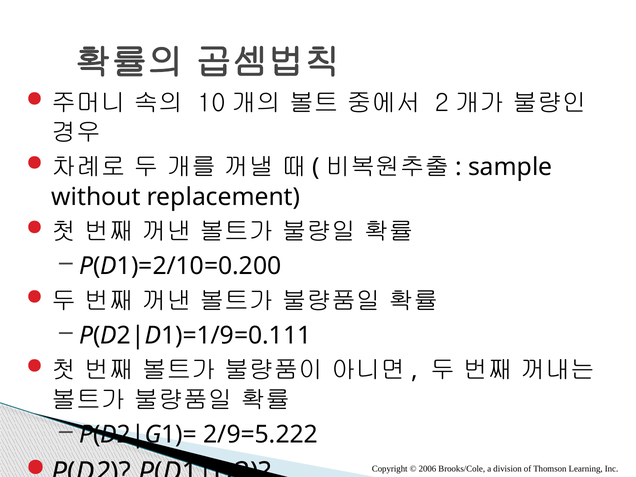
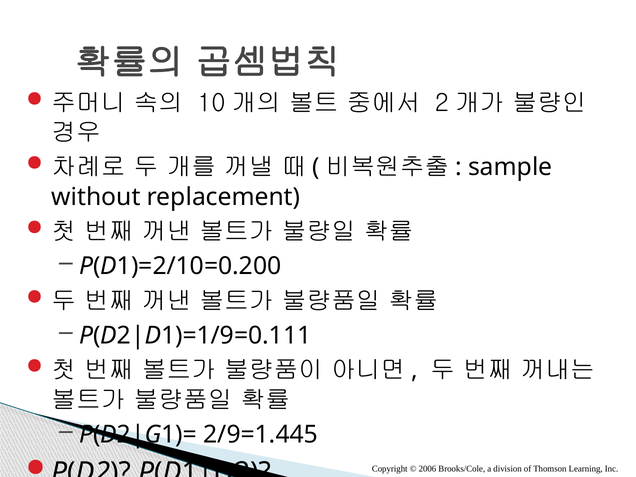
2/9=5.222: 2/9=5.222 -> 2/9=1.445 (261, 435)
